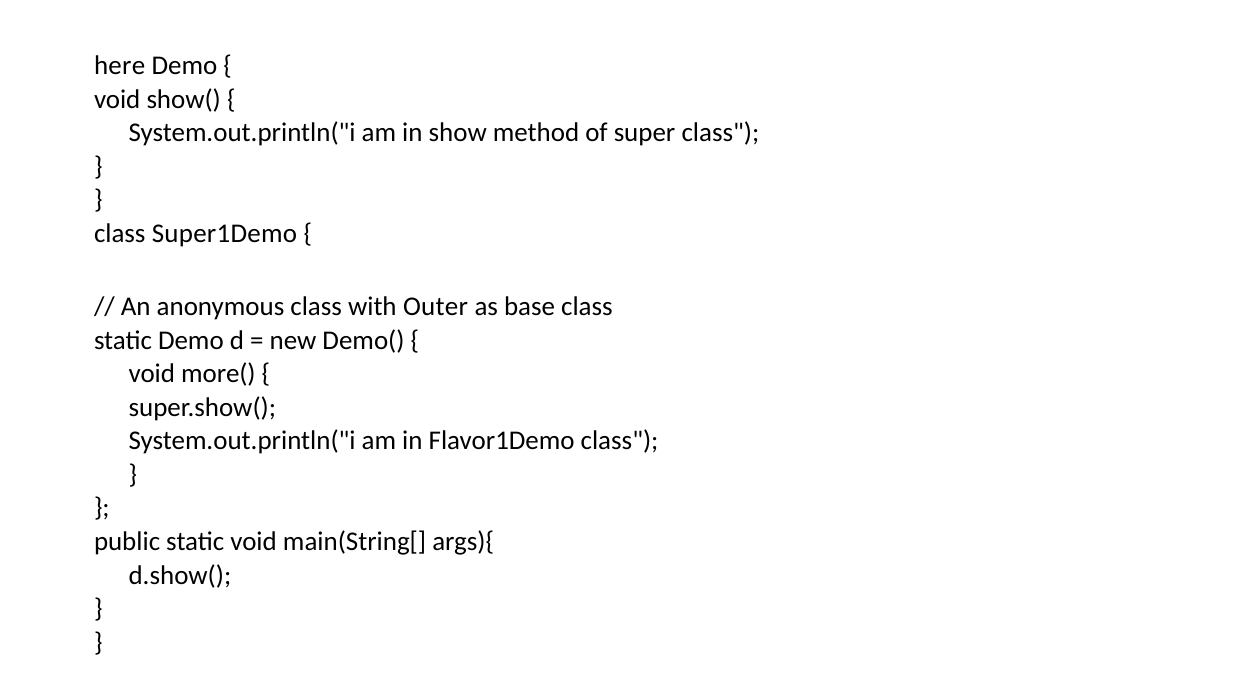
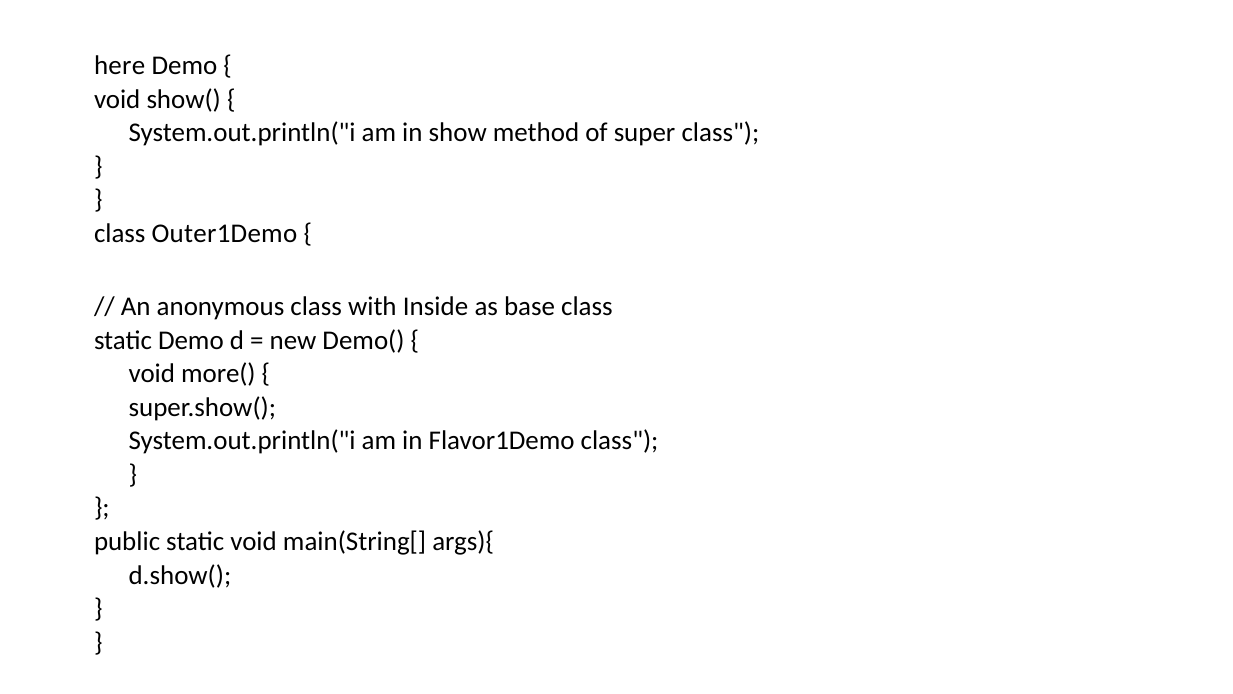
Super1Demo: Super1Demo -> Outer1Demo (224, 233)
Outer: Outer -> Inside (436, 306)
